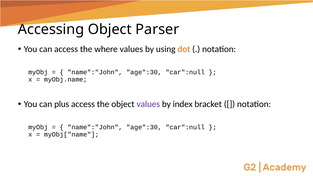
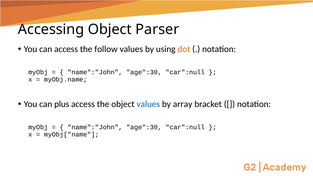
where: where -> follow (106, 49)
values colour: purple -> blue (148, 104)
index: index -> array (183, 104)
